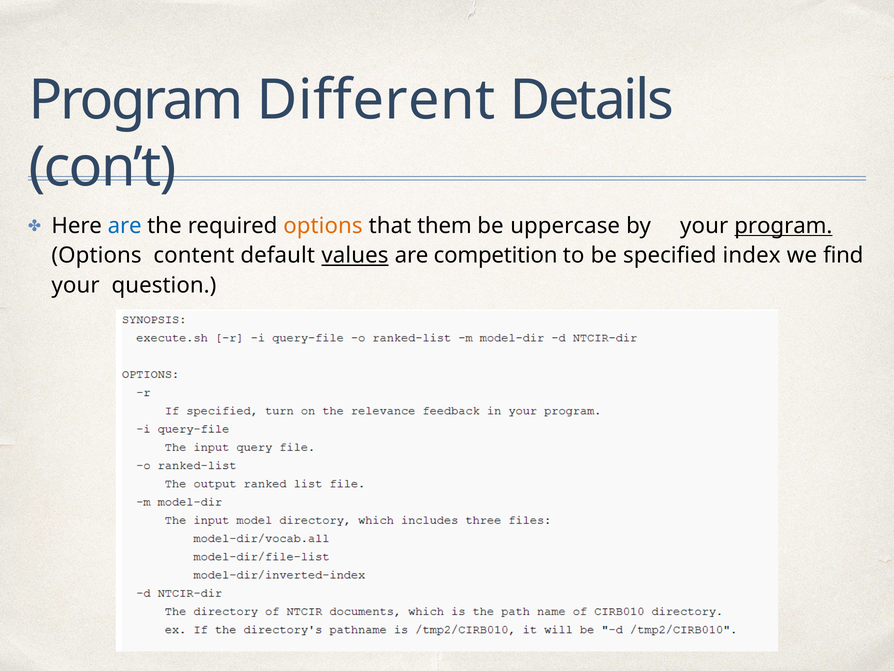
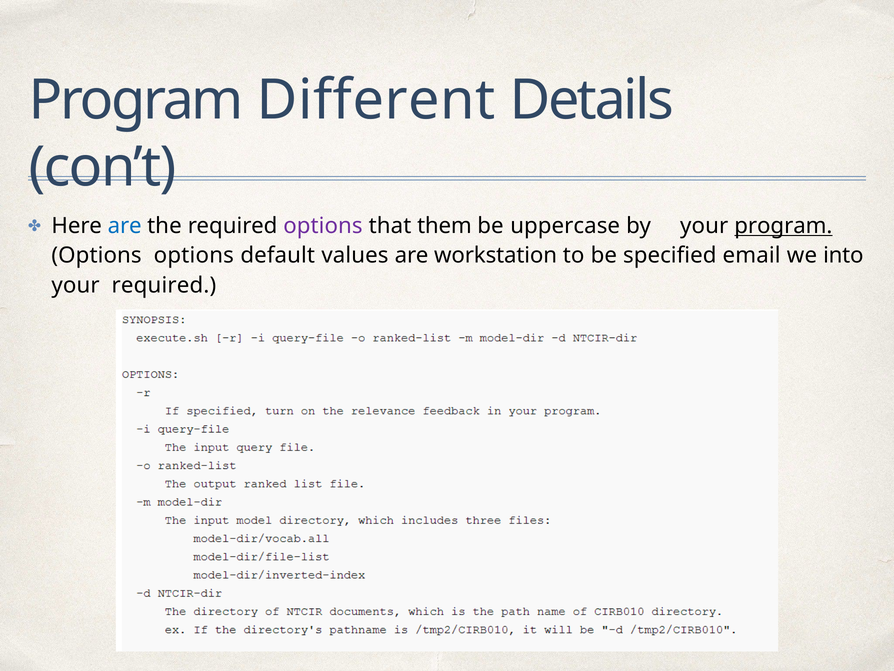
options colour: orange -> purple (323, 226)
Options content: content -> options (194, 255)
values underline: present -> none (355, 255)
competition: competition -> workstation (496, 255)
index: index -> email (752, 255)
find: find -> into (843, 255)
your question: question -> required (164, 285)
